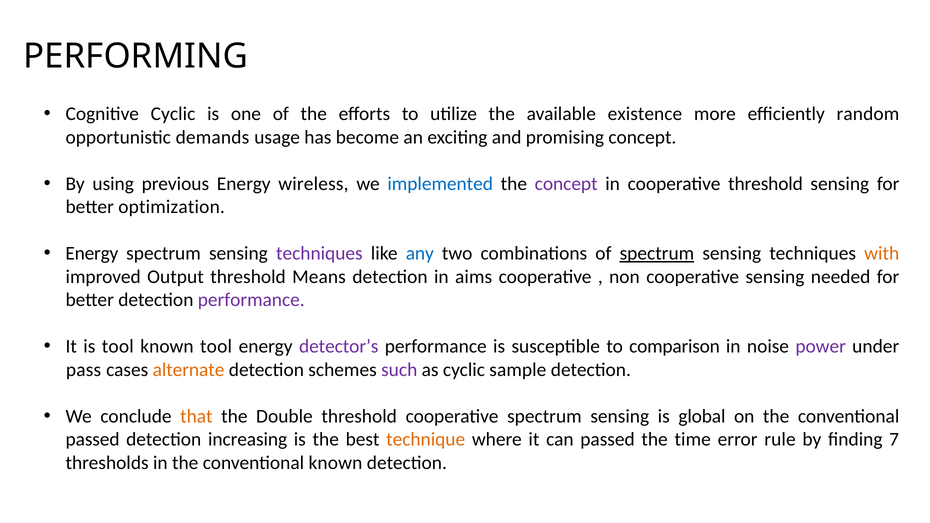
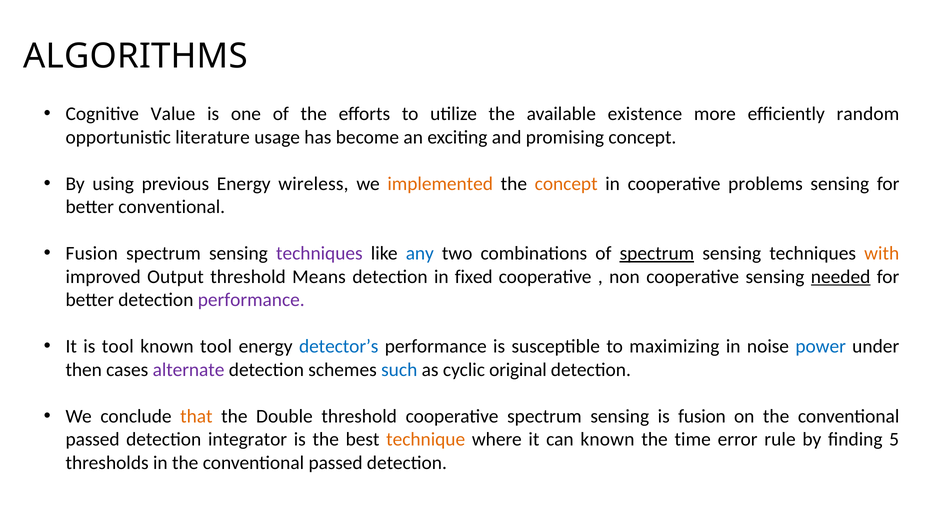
PERFORMING: PERFORMING -> ALGORITHMS (135, 56)
Cognitive Cyclic: Cyclic -> Value (173, 114)
demands: demands -> literature (213, 137)
implemented colour: blue -> orange (440, 184)
concept colour: purple -> orange (566, 184)
cooperative threshold: threshold -> problems (765, 184)
better optimization: optimization -> conventional (172, 207)
Energy: Energy -> Fusion (92, 254)
aims: aims -> fixed (474, 277)
needed underline: none -> present (841, 277)
detector’s colour: purple -> blue (339, 347)
comparison: comparison -> maximizing (674, 347)
power colour: purple -> blue (821, 347)
pass: pass -> then (84, 370)
alternate colour: orange -> purple (189, 370)
such colour: purple -> blue (399, 370)
sample: sample -> original (518, 370)
is global: global -> fusion (702, 416)
increasing: increasing -> integrator (248, 440)
can passed: passed -> known (607, 440)
7: 7 -> 5 (894, 440)
in the conventional known: known -> passed (336, 463)
